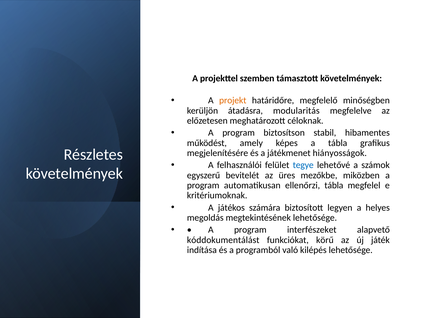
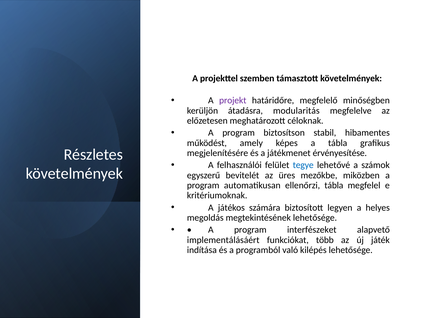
projekt colour: orange -> purple (233, 100)
hiányosságok: hiányosságok -> érvényesítése (340, 153)
kóddokumentálást: kóddokumentálást -> implementálásáért (223, 239)
körű: körű -> több (325, 239)
